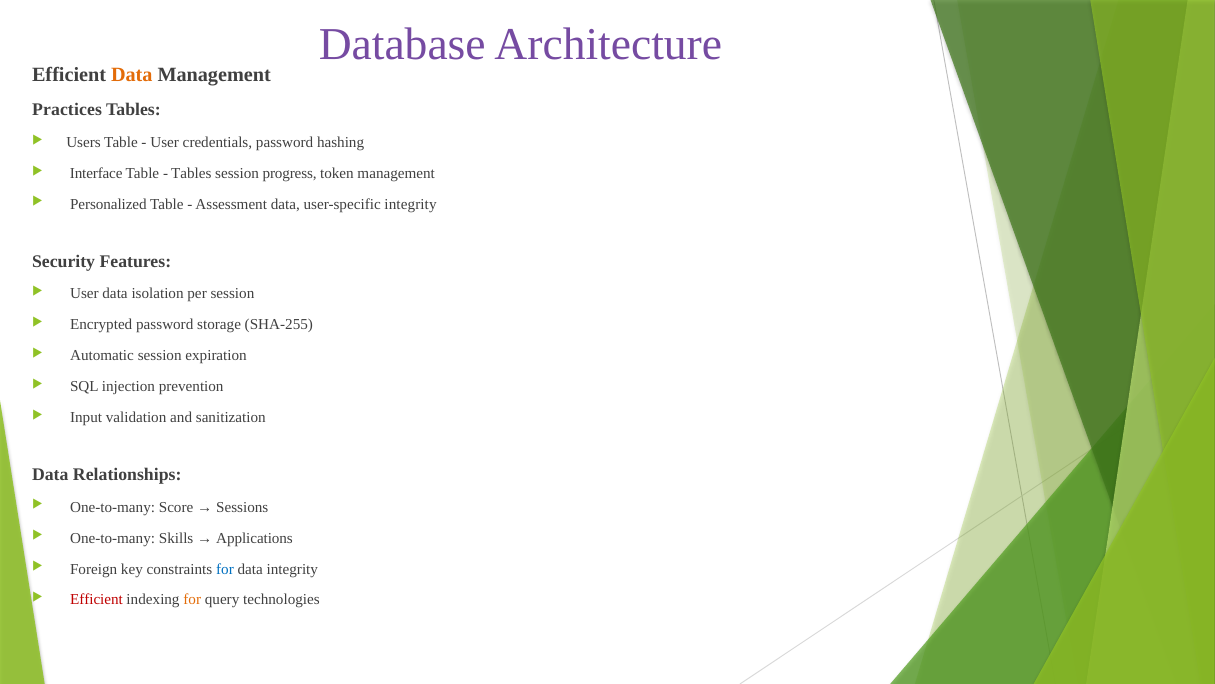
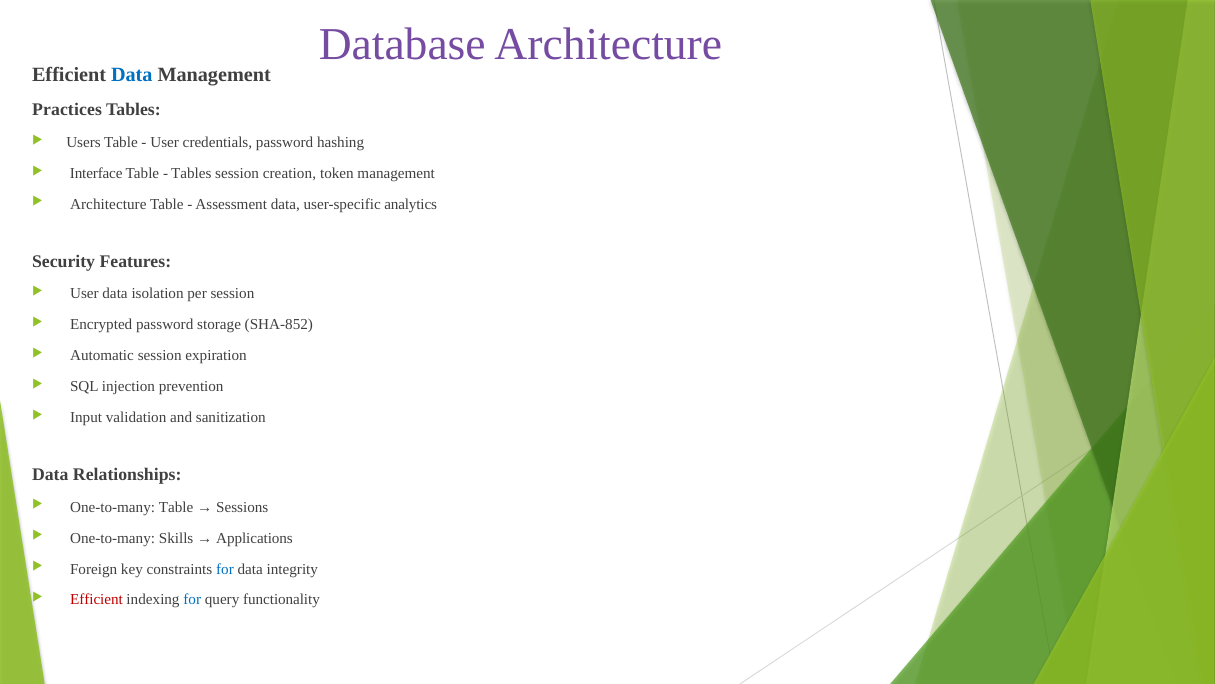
Data colour: orange -> blue (132, 75)
progress: progress -> creation (289, 173)
Personalized: Personalized -> Architecture (108, 204)
user-specific integrity: integrity -> analytics (411, 204)
SHA-255: SHA-255 -> SHA-852 (279, 325)
One-to-many Score: Score -> Table (176, 507)
for colour: orange -> blue (192, 600)
technologies: technologies -> functionality (282, 600)
